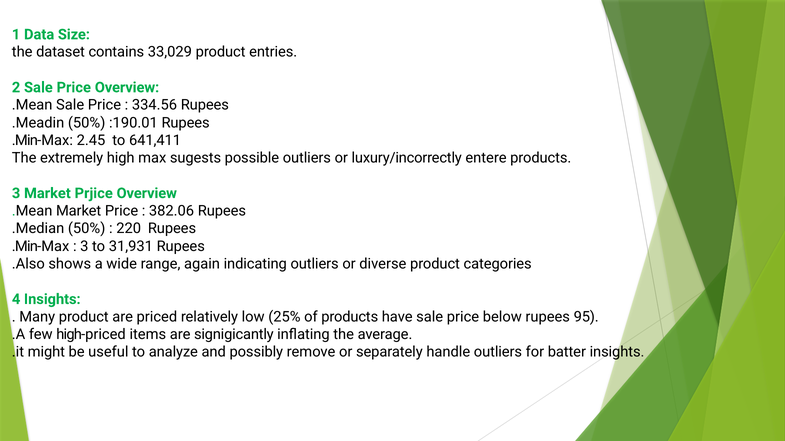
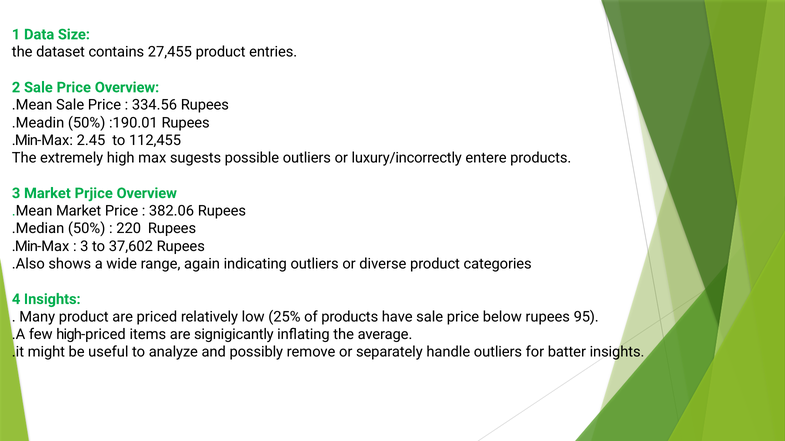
33,029: 33,029 -> 27,455 (170, 52)
641,411: 641,411 -> 112,455 (155, 141)
31,931: 31,931 -> 37,602 (131, 247)
